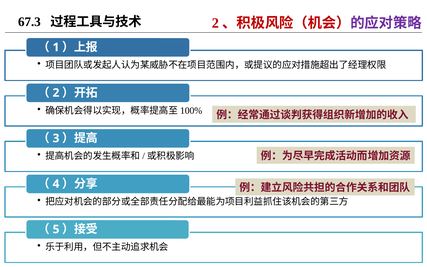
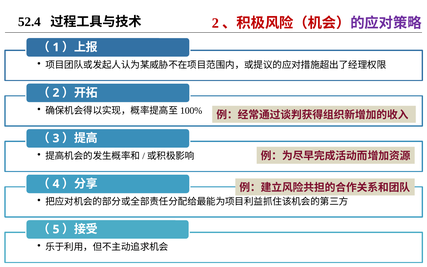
67.3: 67.3 -> 52.4 (29, 22)
